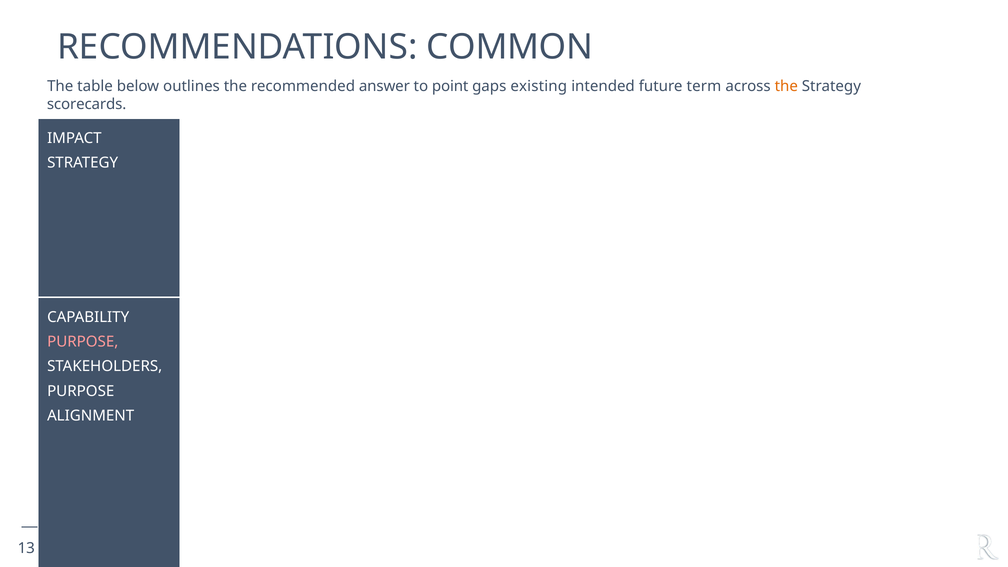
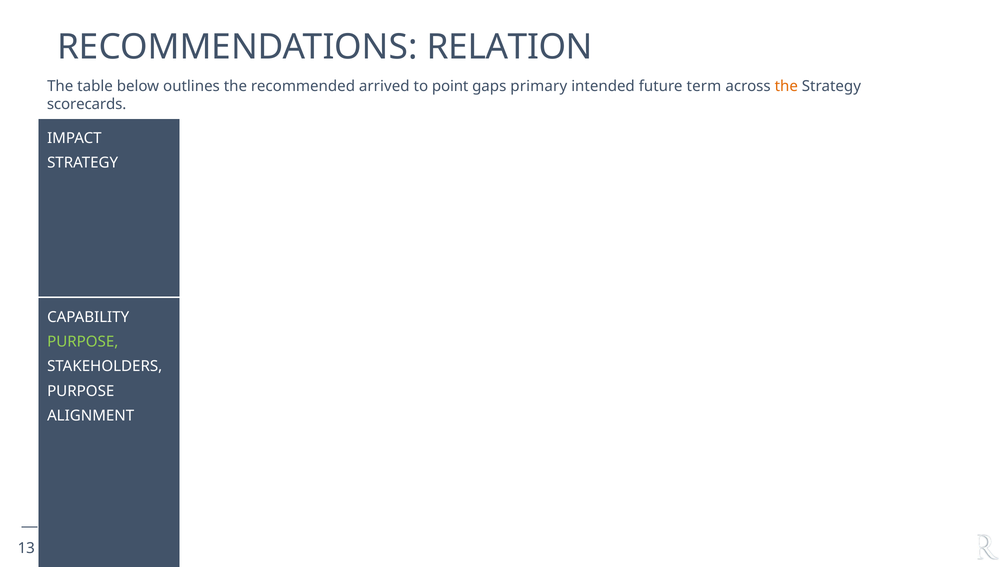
COMMON: COMMON -> RELATION (510, 47)
answer: answer -> arrived (384, 86)
existing: existing -> primary (539, 86)
PURPOSE colour: pink -> light green (83, 342)
